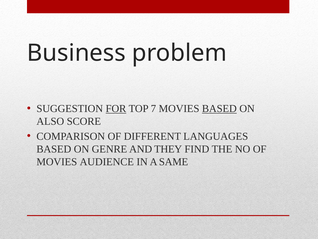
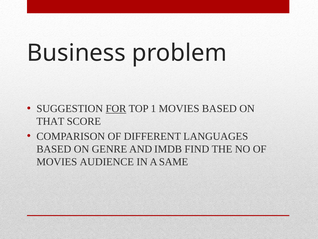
7: 7 -> 1 (153, 108)
BASED underline: present -> none (219, 108)
ALSO: ALSO -> THAT (50, 121)
THEY: THEY -> IMDB (168, 149)
